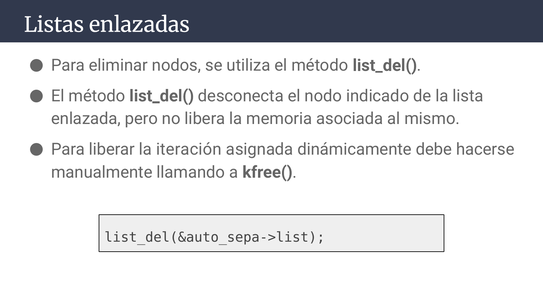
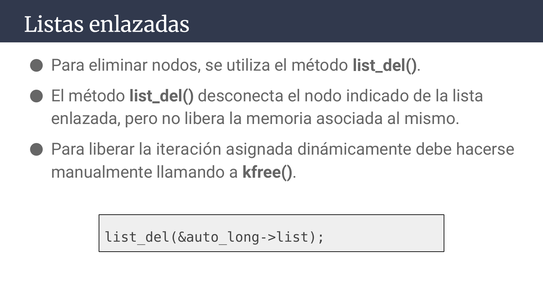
list_del(&auto_sepa->list: list_del(&auto_sepa->list -> list_del(&auto_long->list (215, 237)
